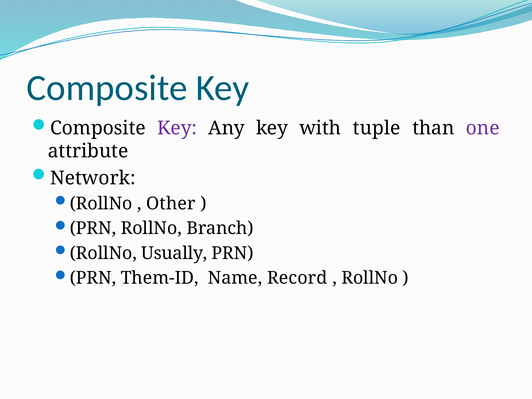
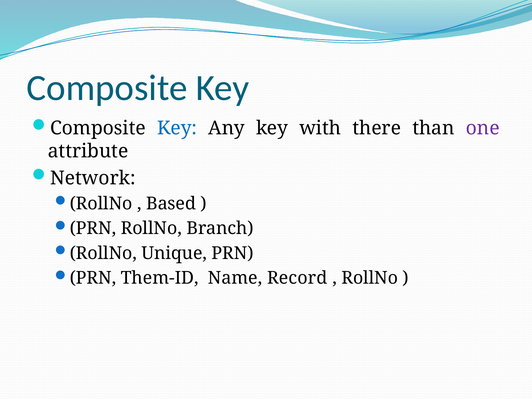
Key colour: purple -> blue (177, 128)
tuple: tuple -> there (377, 128)
Other: Other -> Based (171, 204)
Usually: Usually -> Unique (174, 253)
